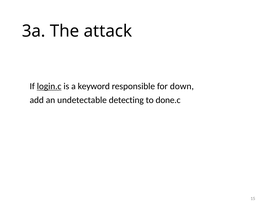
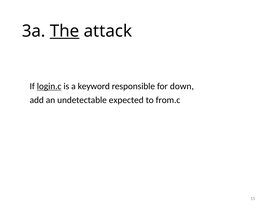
The underline: none -> present (65, 31)
detecting: detecting -> expected (126, 100)
done.c: done.c -> from.c (168, 100)
